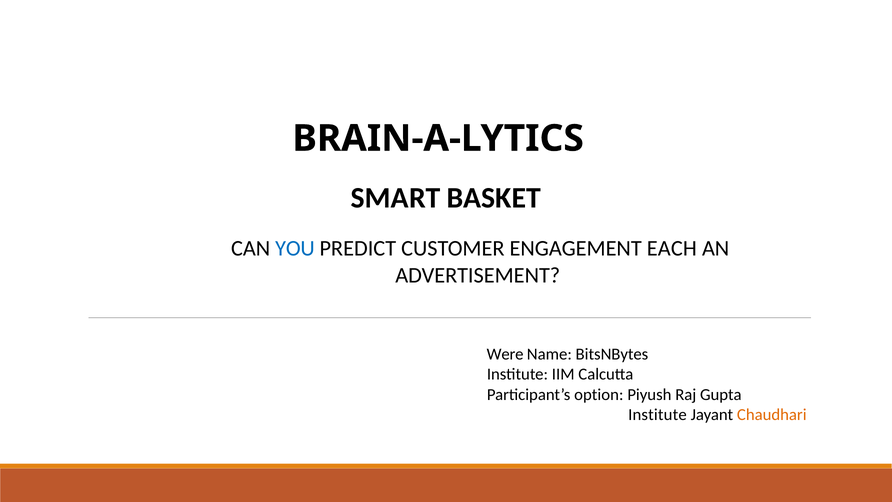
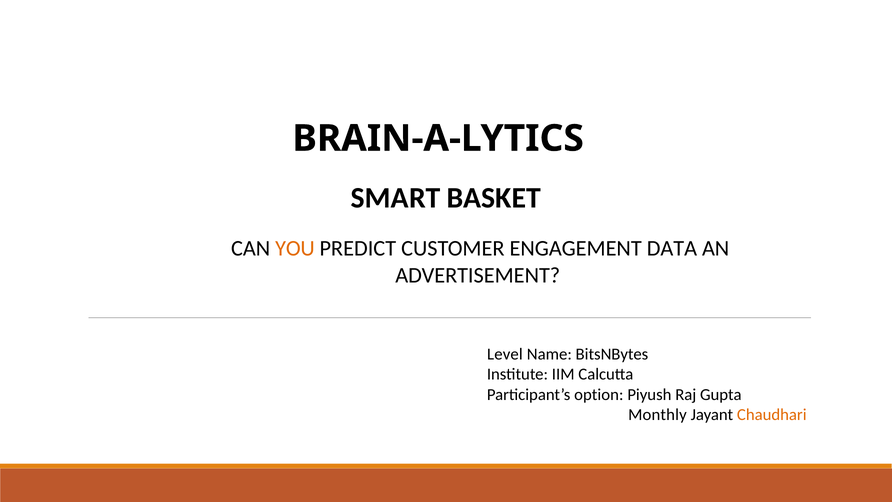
YOU colour: blue -> orange (295, 248)
EACH: EACH -> DATA (672, 248)
Were: Were -> Level (505, 354)
Institute: Institute -> Monthly (657, 414)
